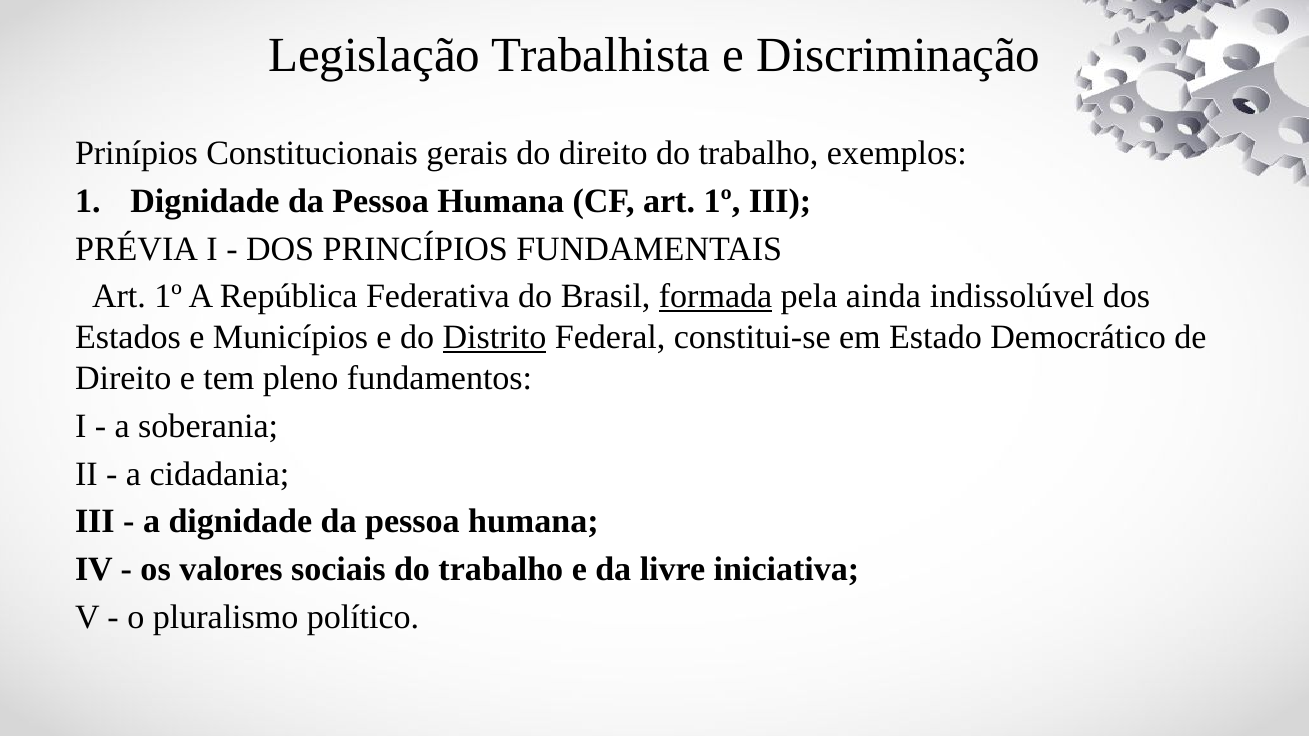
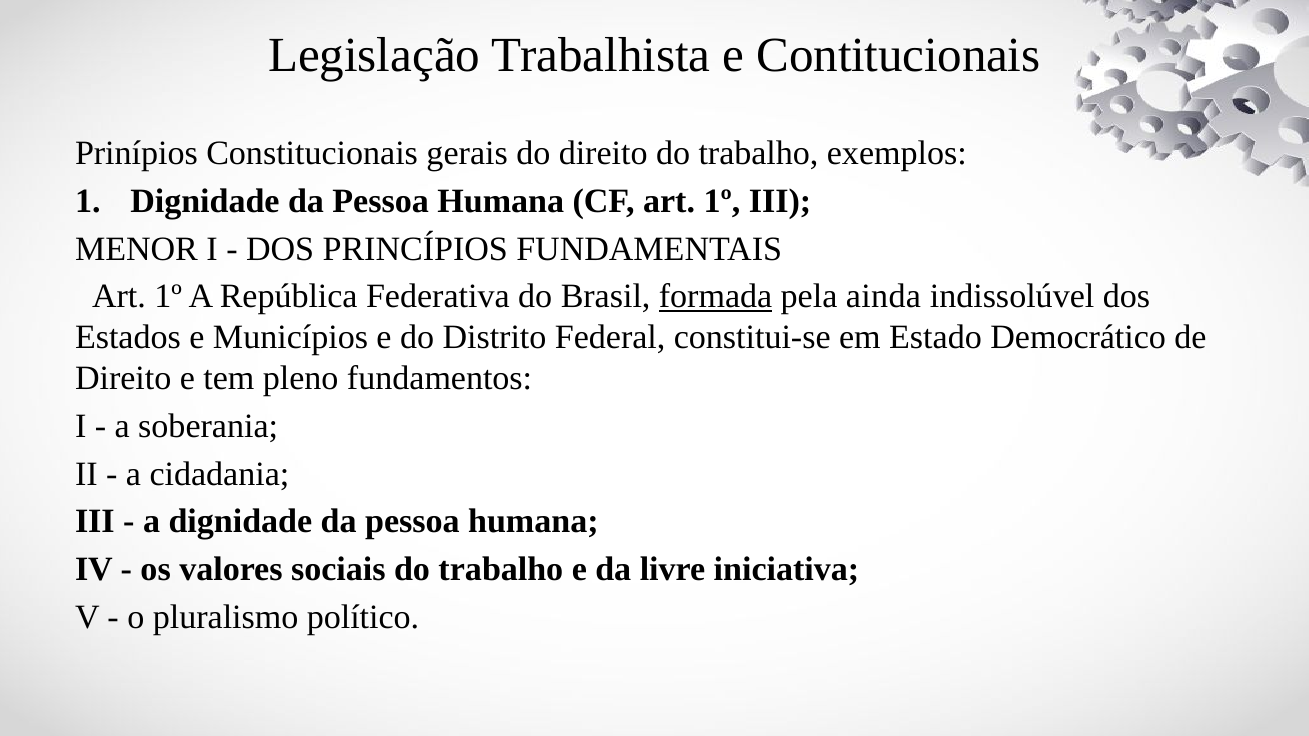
Discriminação: Discriminação -> Contitucionais (899, 55)
PRÉVIA: PRÉVIA -> MENOR (137, 249)
Distrito underline: present -> none (494, 338)
